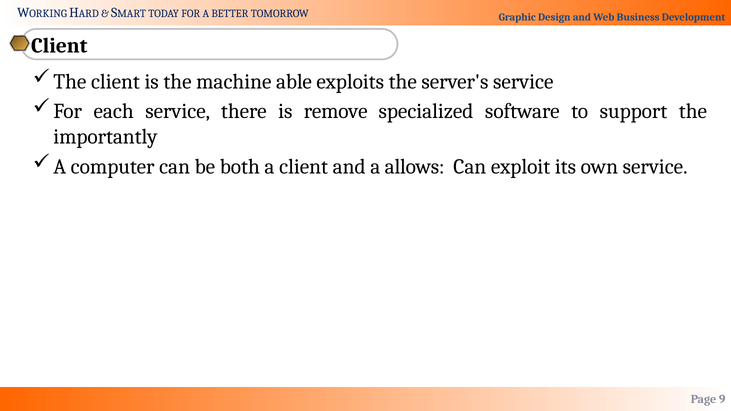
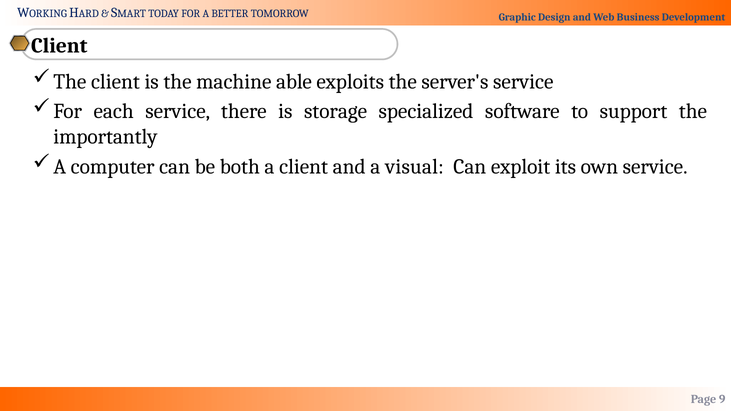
remove: remove -> storage (336, 111)
allows: allows -> visual (414, 167)
